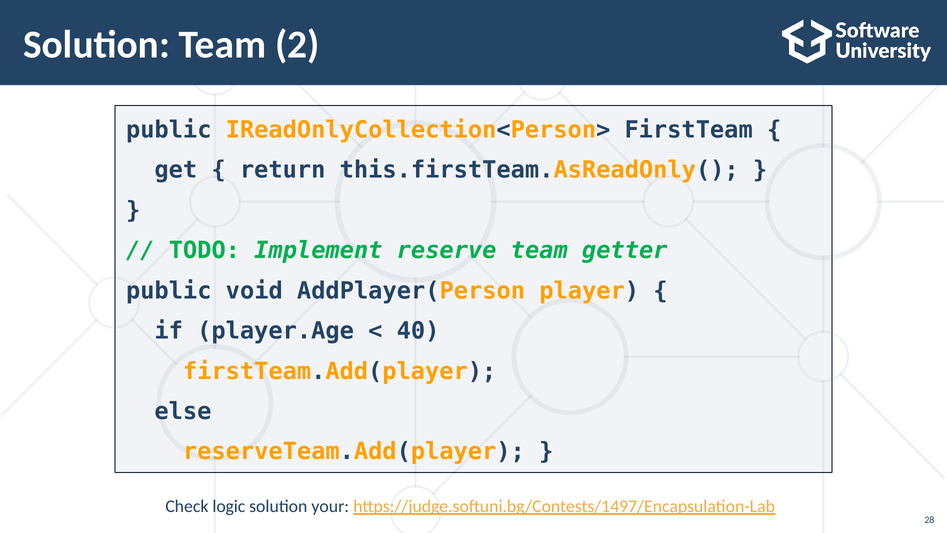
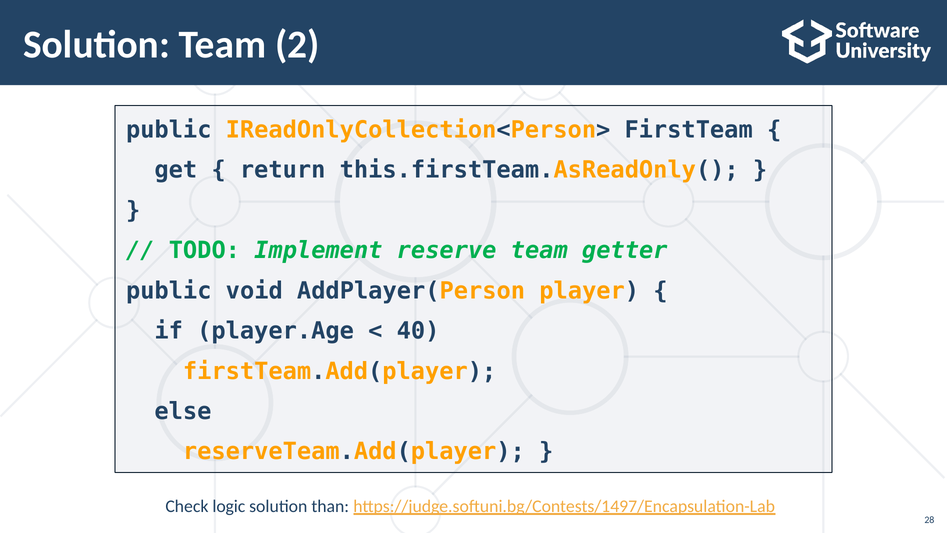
your: your -> than (330, 506)
